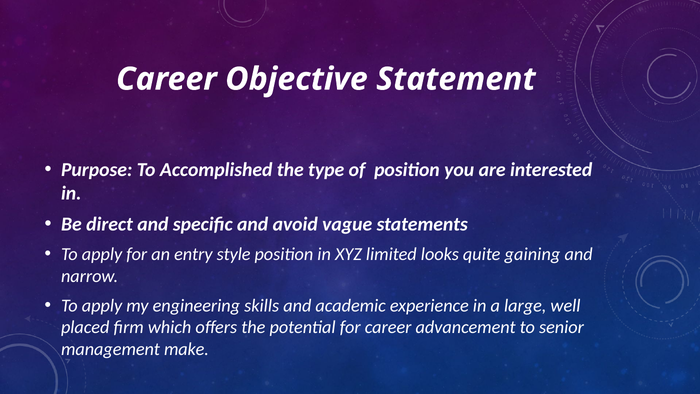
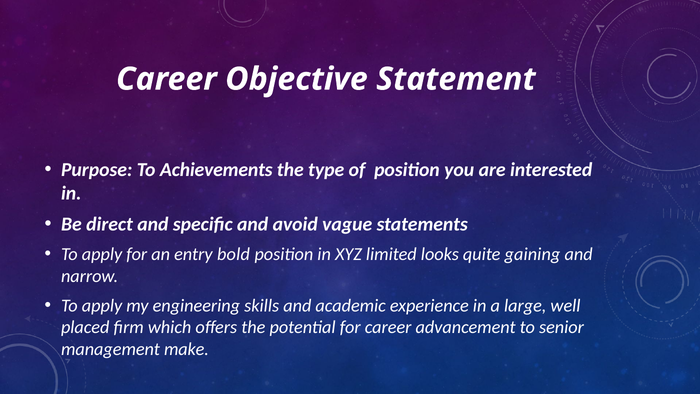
Accomplished: Accomplished -> Achievements (216, 170)
style: style -> bold (233, 254)
